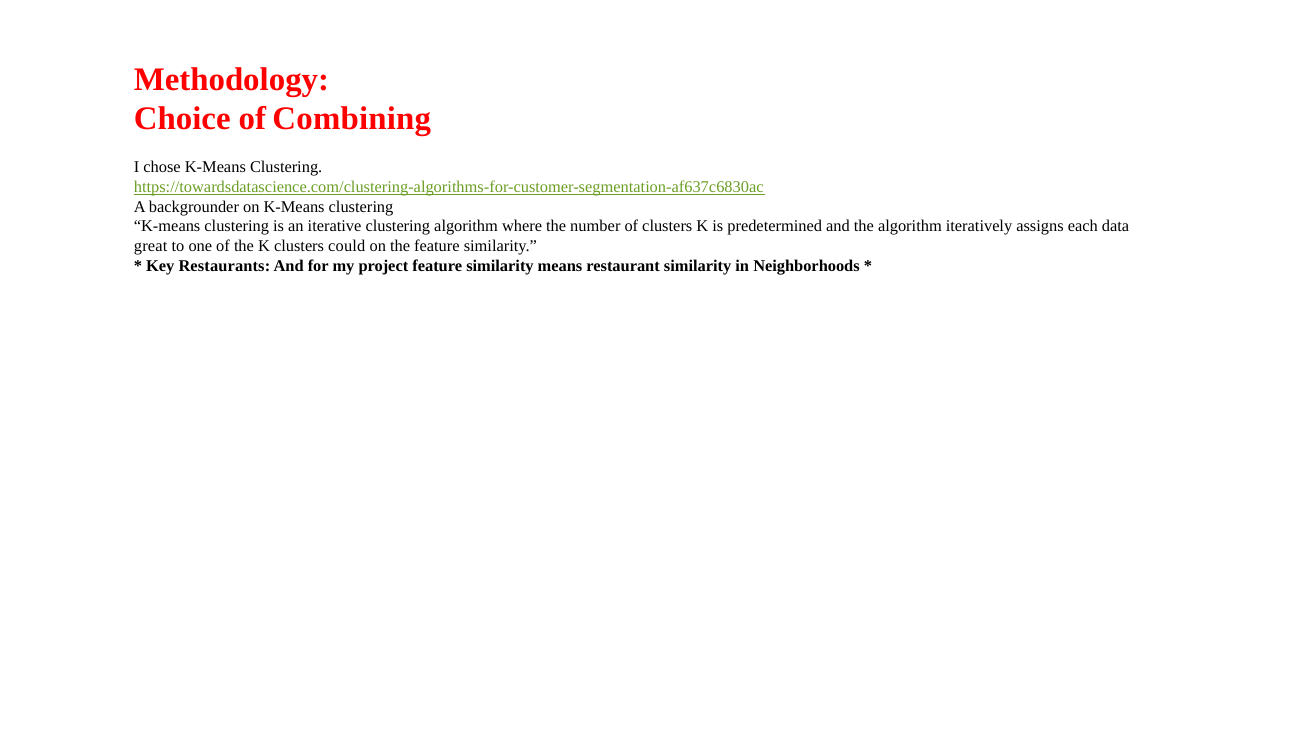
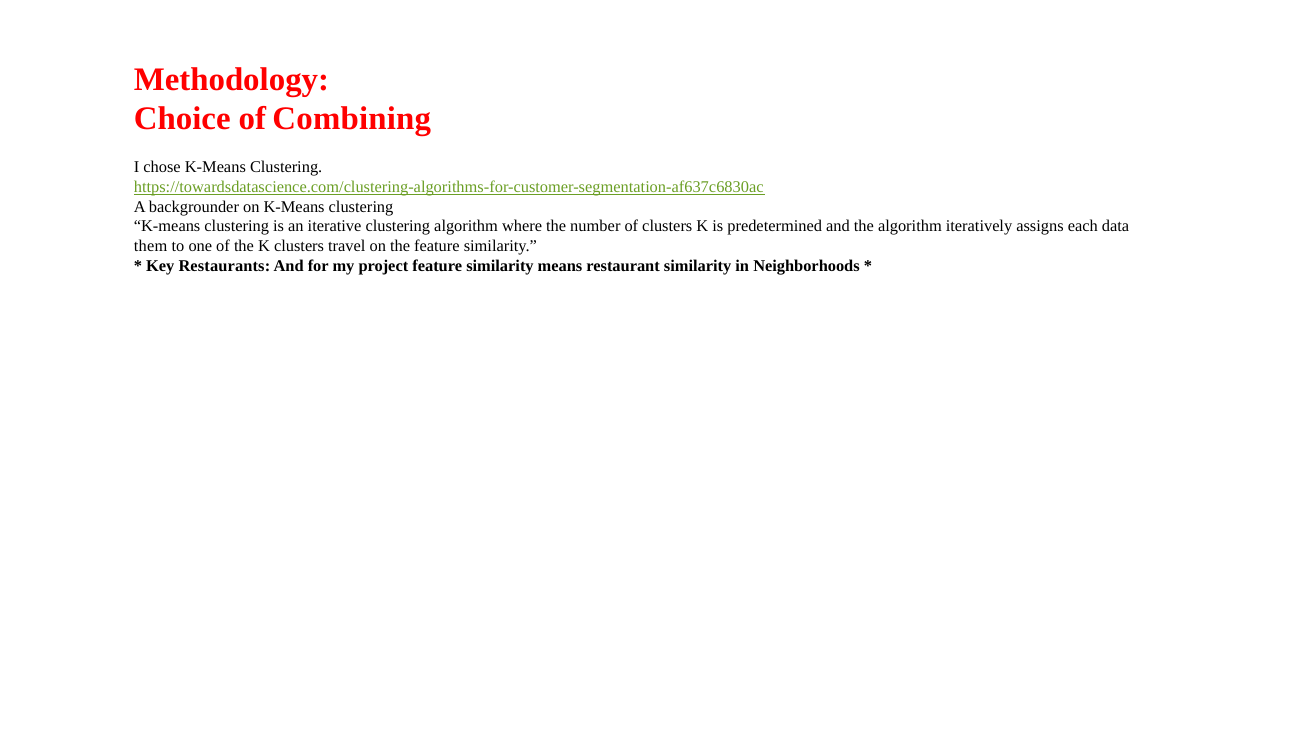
great: great -> them (151, 246)
could: could -> travel (347, 246)
